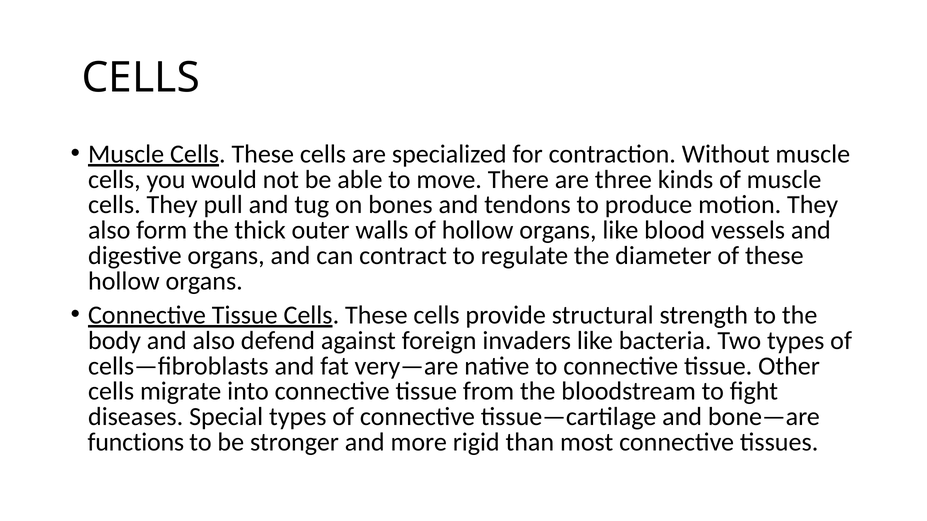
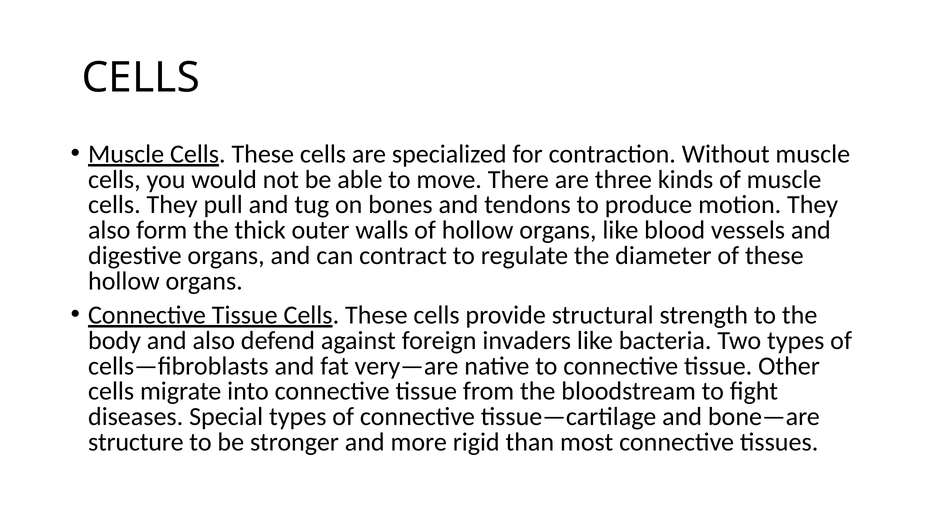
functions: functions -> structure (136, 442)
